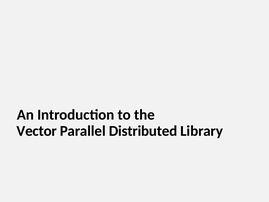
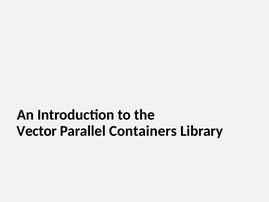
Distributed: Distributed -> Containers (143, 131)
